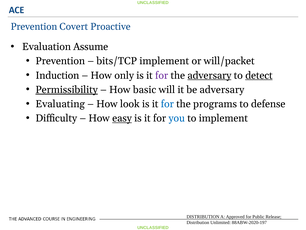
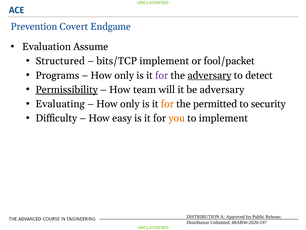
Proactive: Proactive -> Endgame (111, 26)
Prevention: Prevention -> Structured (60, 61)
will/packet: will/packet -> fool/packet (229, 61)
Induction: Induction -> Programs (57, 75)
detect underline: present -> none (259, 75)
basic: basic -> team (145, 89)
look: look -> only (130, 104)
for colour: blue -> orange (167, 104)
programs: programs -> permitted (215, 104)
defense: defense -> security (268, 104)
easy underline: present -> none (122, 118)
you colour: blue -> orange (177, 118)
